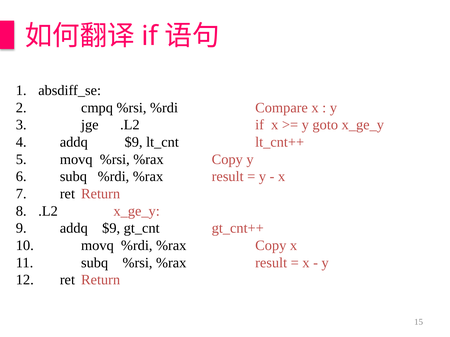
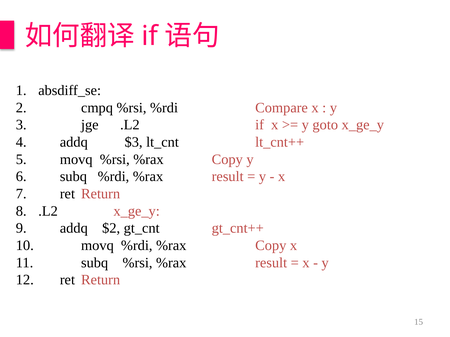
$9: $9 -> $3 (134, 142)
$9: $9 -> $2 (111, 229)
